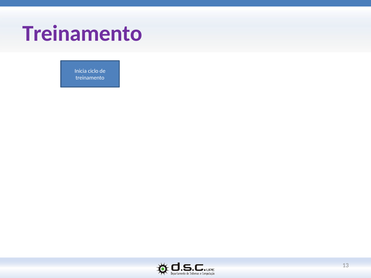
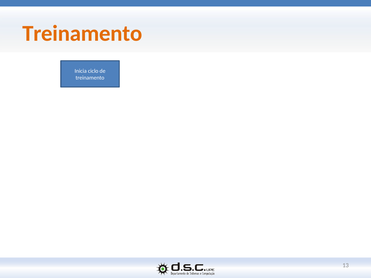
Treinamento colour: purple -> orange (82, 33)
